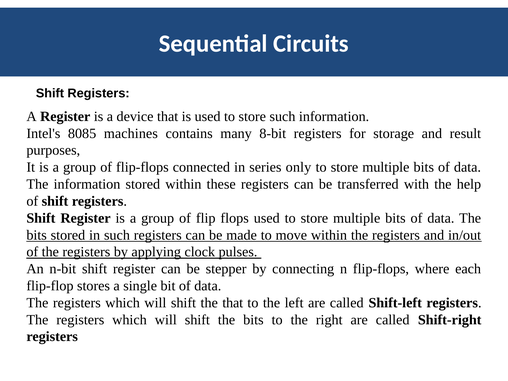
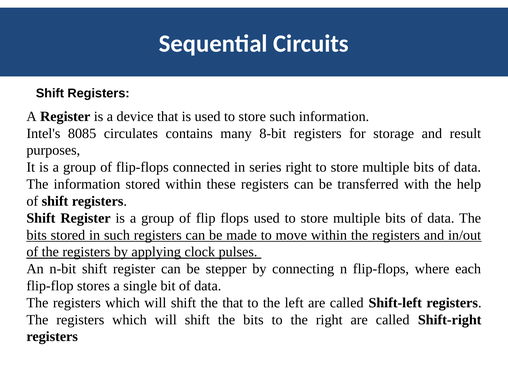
machines: machines -> circulates (131, 133)
series only: only -> right (299, 167)
